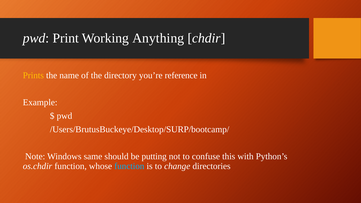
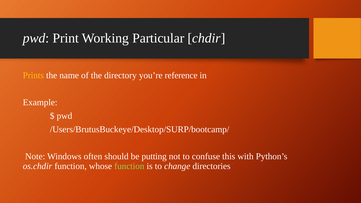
Anything: Anything -> Particular (158, 38)
same: same -> often (93, 156)
function colour: light blue -> light green (129, 166)
